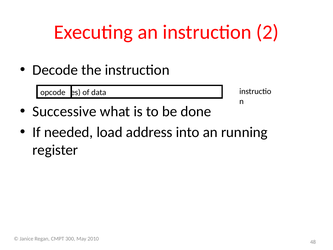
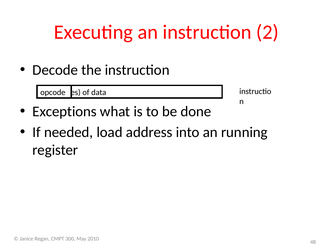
Successive: Successive -> Exceptions (65, 111)
